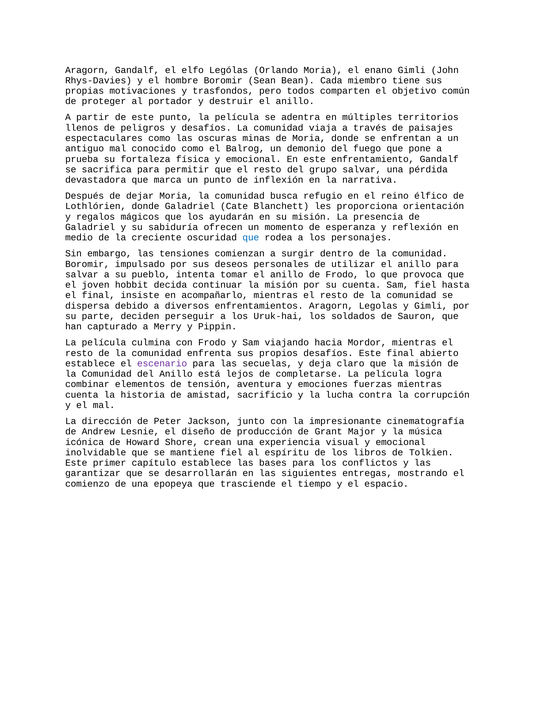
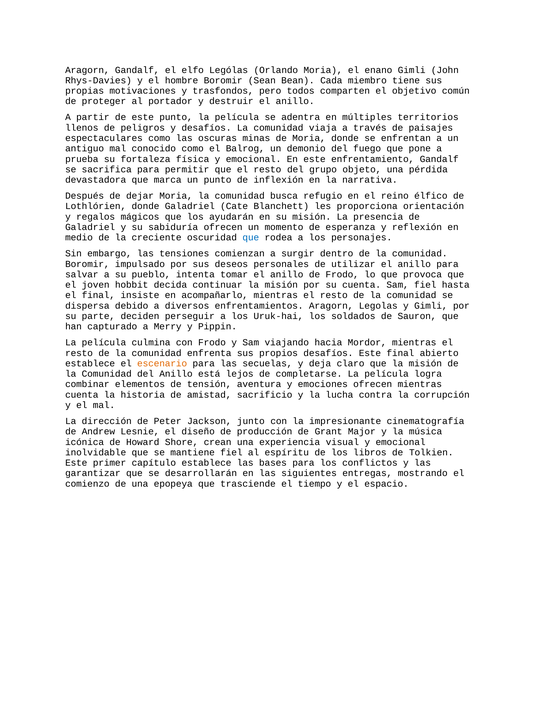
grupo salvar: salvar -> objeto (362, 169)
escenario colour: purple -> orange (162, 363)
emociones fuerzas: fuerzas -> ofrecen (373, 384)
